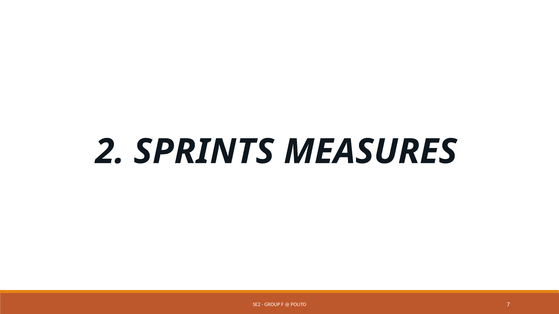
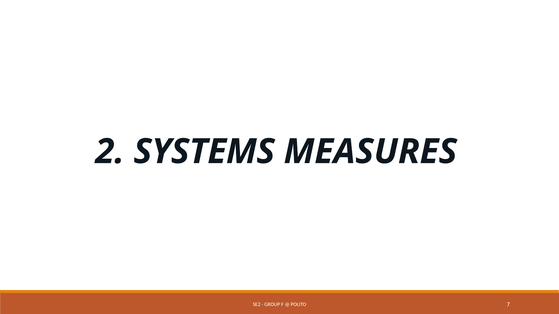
SPRINTS: SPRINTS -> SYSTEMS (204, 152)
